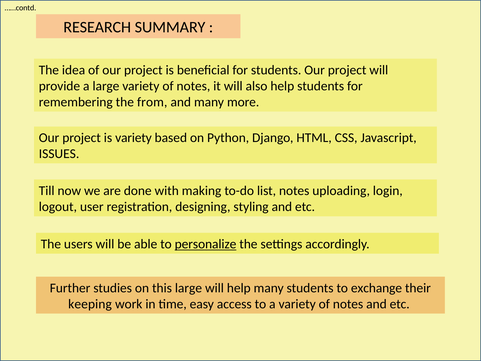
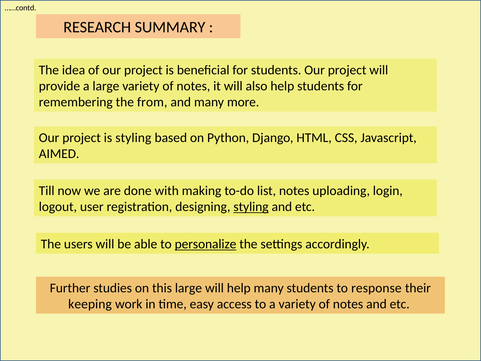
is variety: variety -> styling (133, 138)
ISSUES: ISSUES -> AIMED (59, 154)
styling underline: none -> present (251, 207)
exchange: exchange -> response (376, 288)
